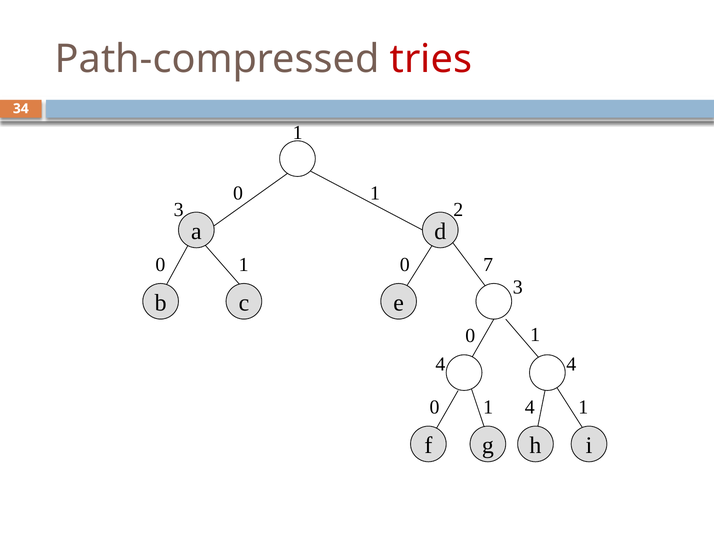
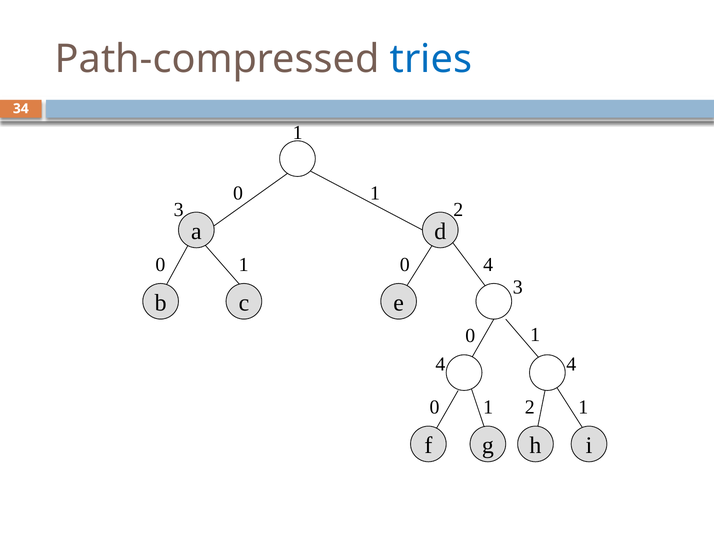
tries colour: red -> blue (431, 59)
1 7: 7 -> 4 (488, 265)
0 4: 4 -> 2 (530, 408)
